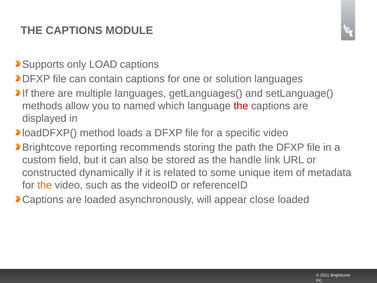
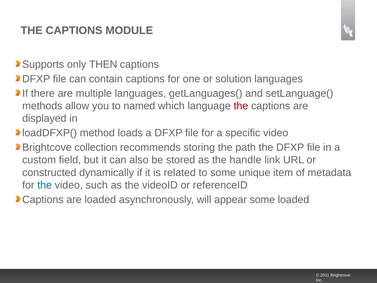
LOAD: LOAD -> THEN (103, 64)
reporting: reporting -> collection (96, 147)
the colour: orange -> blue (45, 185)
appear close: close -> some (262, 199)
